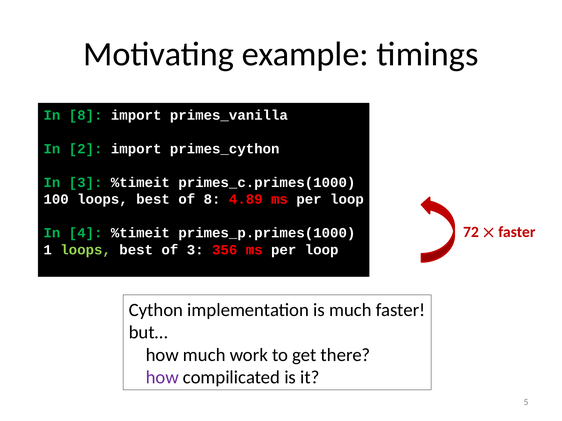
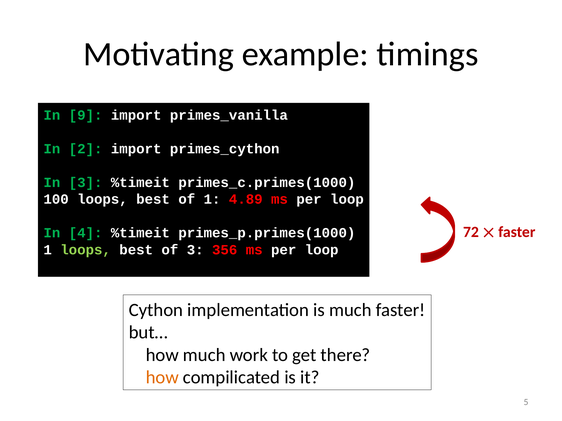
In 8: 8 -> 9 (86, 115)
of 8: 8 -> 1 (212, 199)
how colour: purple -> orange (162, 378)
